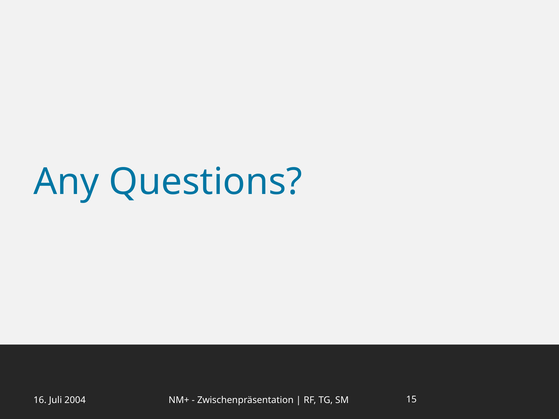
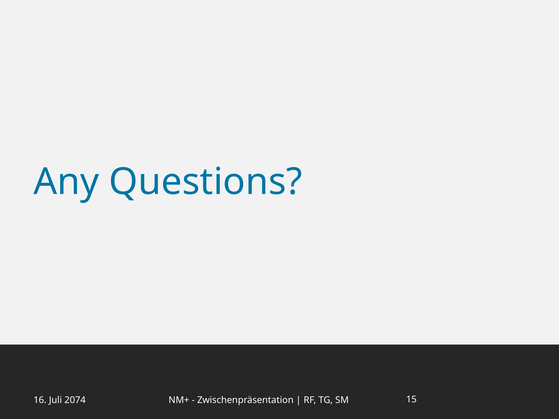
2004: 2004 -> 2074 (75, 400)
